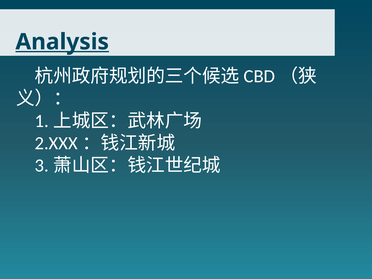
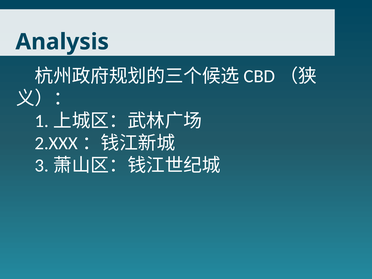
Analysis underline: present -> none (62, 42)
